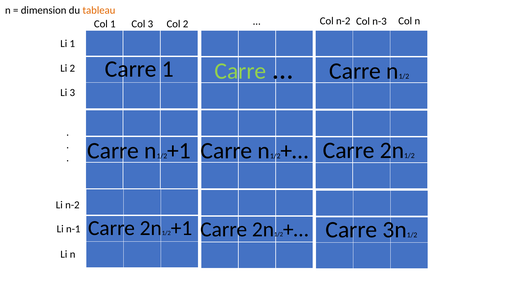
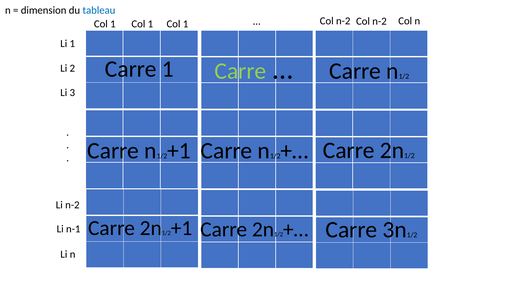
tableau colour: orange -> blue (99, 10)
3: 3 -> 1 (150, 24)
2: 2 -> 1 (186, 24)
n-2 Col n-3: n-3 -> n-2 (380, 21)
